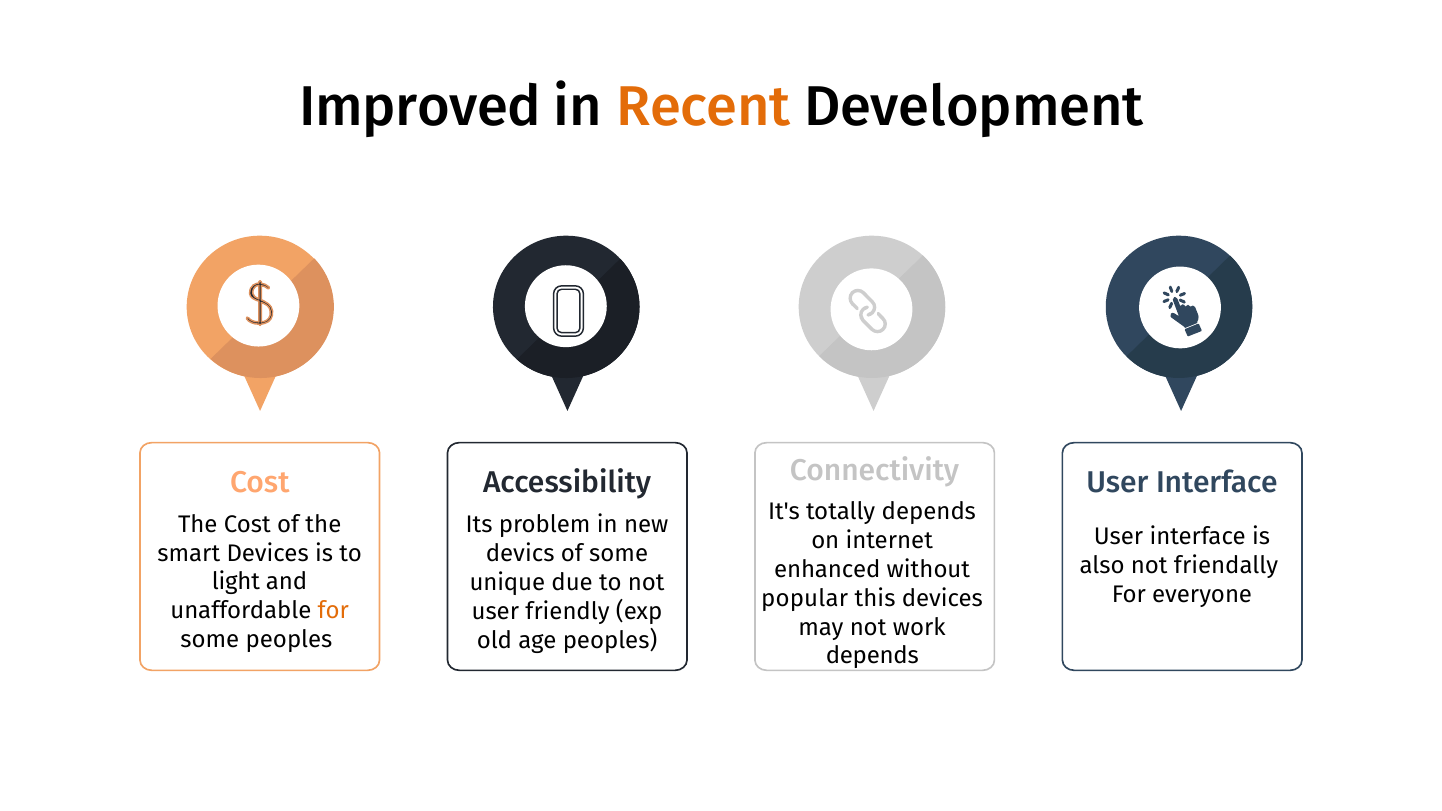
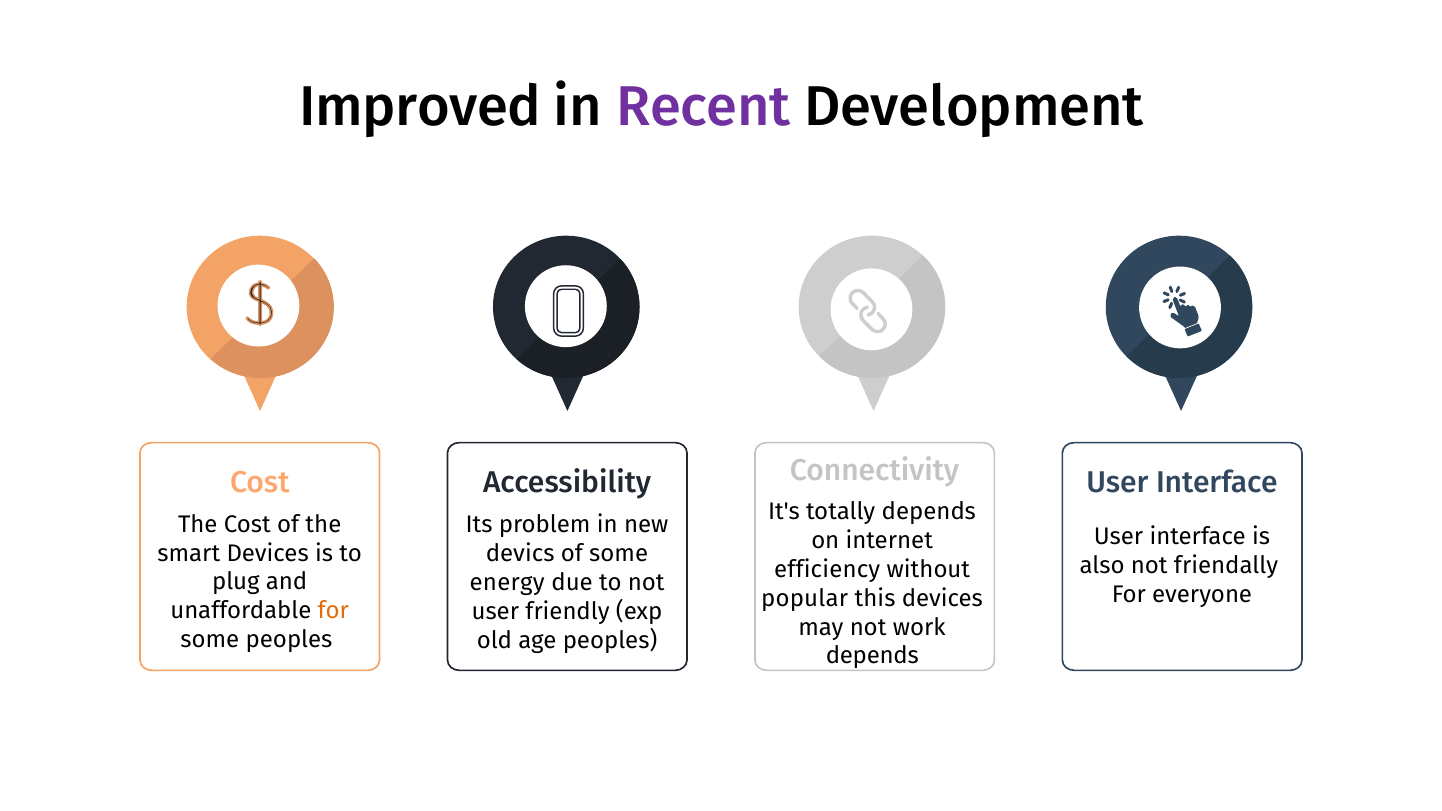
Recent colour: orange -> purple (703, 107)
enhanced: enhanced -> efficiency (827, 570)
light: light -> plug (236, 582)
unique: unique -> energy (507, 583)
